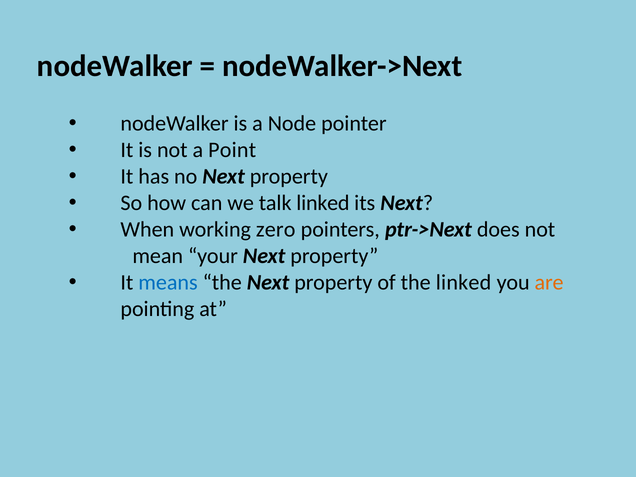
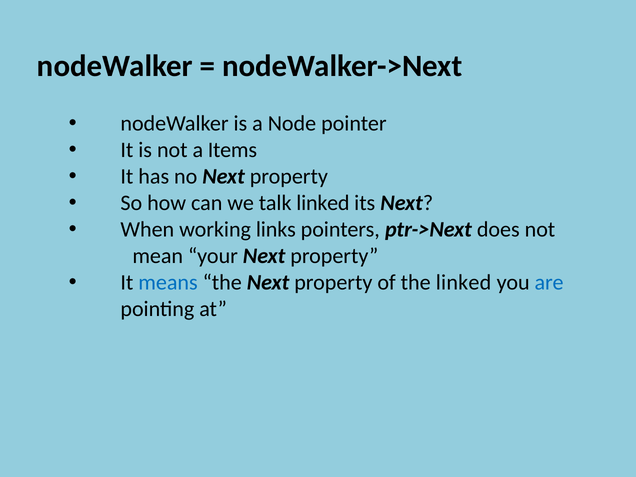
Point: Point -> Items (232, 150)
zero: zero -> links (276, 230)
are colour: orange -> blue (549, 283)
